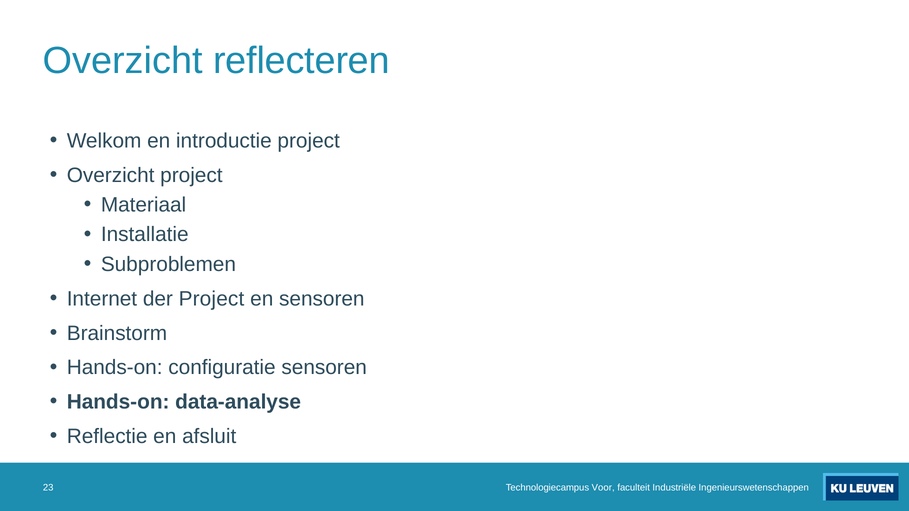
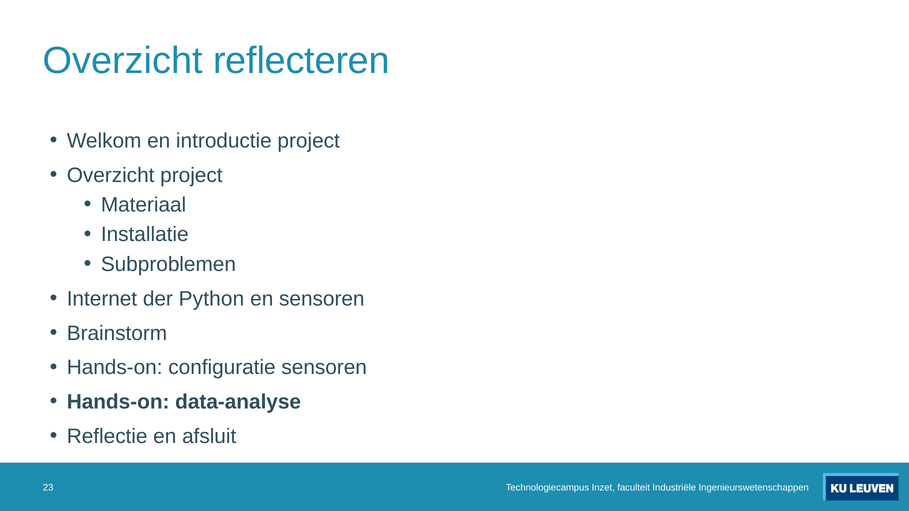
der Project: Project -> Python (211, 299)
Voor: Voor -> Inzet (603, 488)
